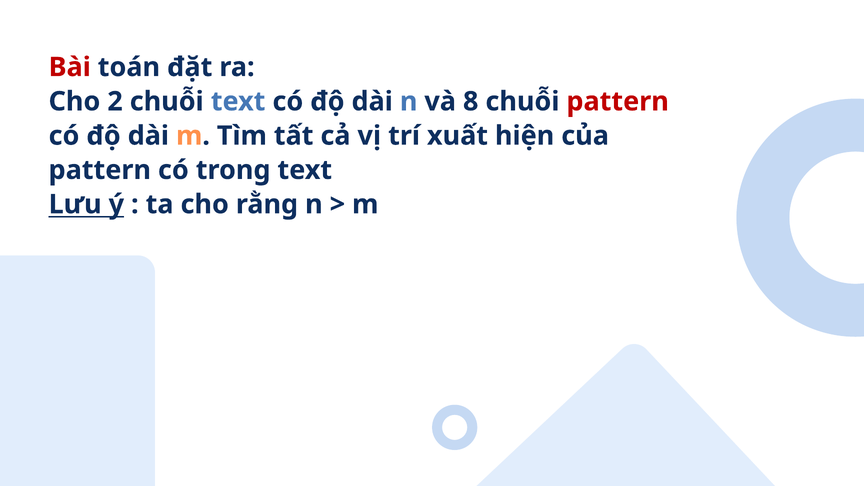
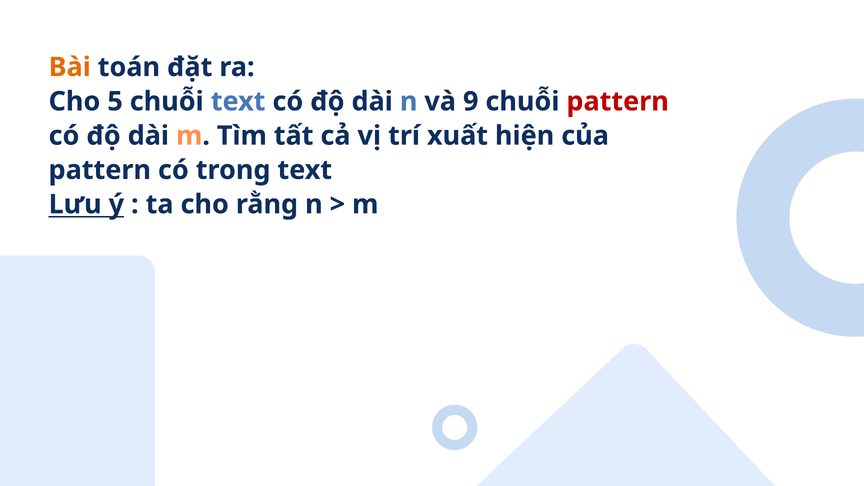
Bài colour: red -> orange (70, 67)
2: 2 -> 5 (115, 101)
8: 8 -> 9 (471, 101)
